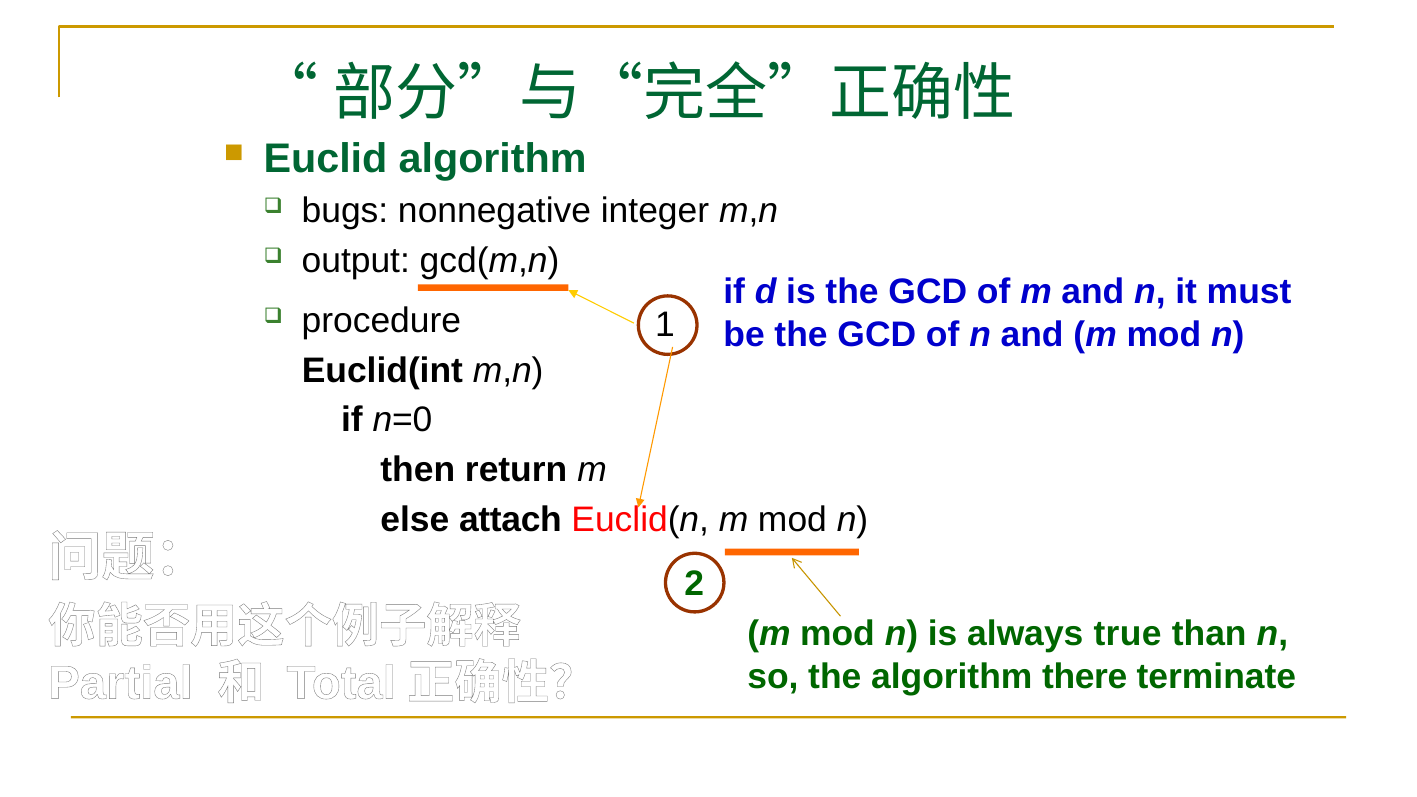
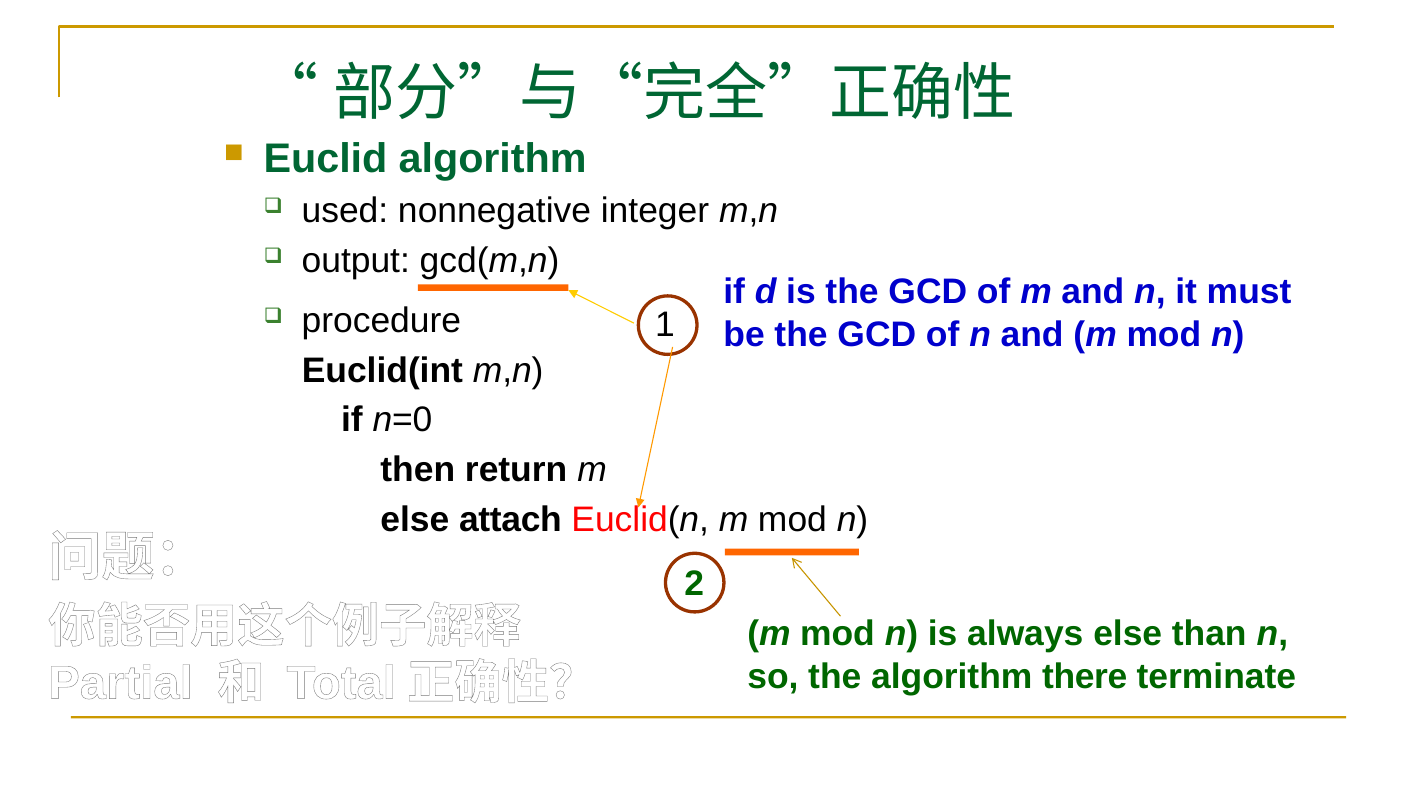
bugs: bugs -> used (345, 211)
always true: true -> else (1128, 634)
